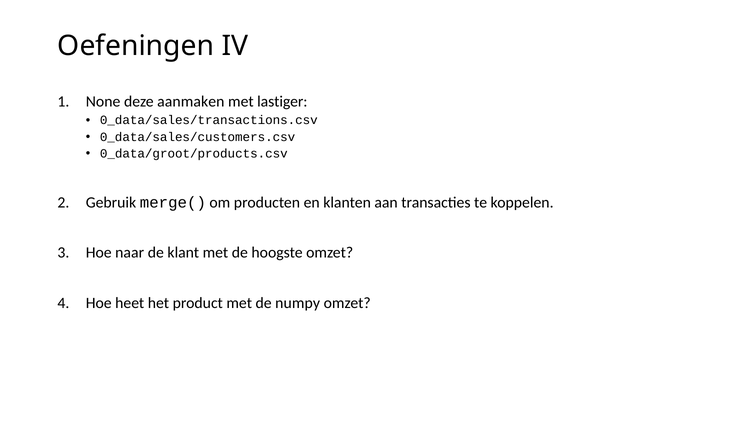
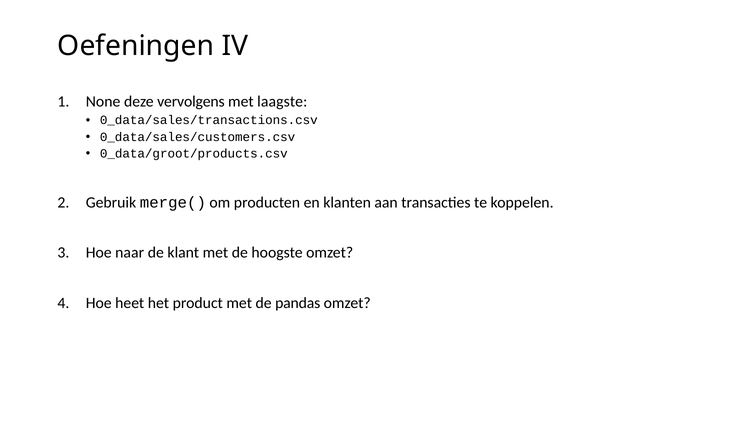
aanmaken: aanmaken -> vervolgens (191, 102)
lastiger: lastiger -> laagste (282, 102)
numpy: numpy -> pandas (298, 303)
